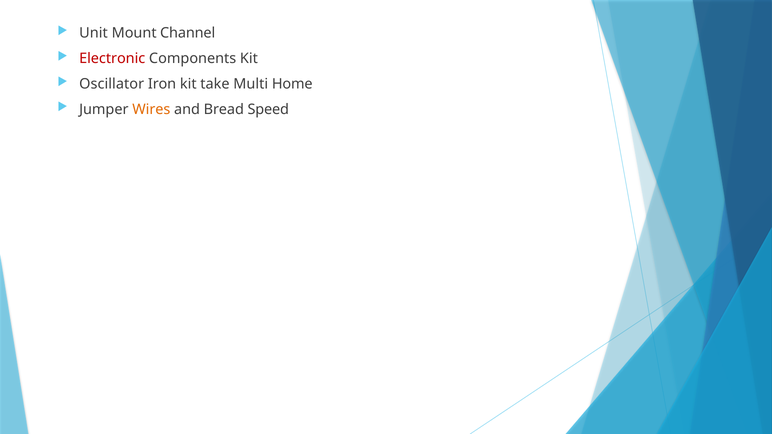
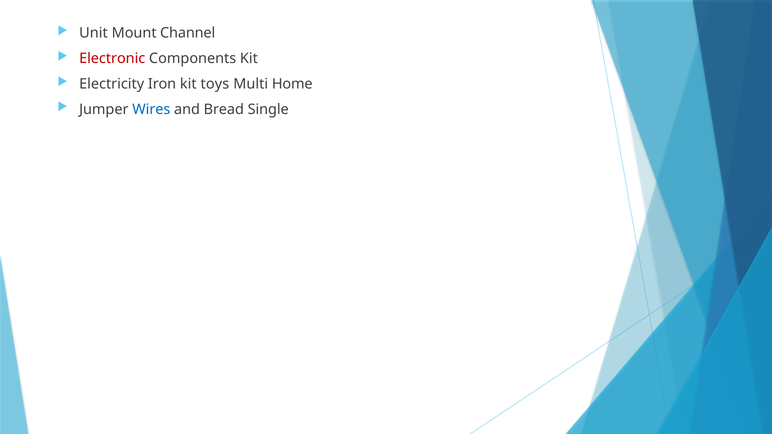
Oscillator: Oscillator -> Electricity (112, 84)
take: take -> toys (215, 84)
Wires colour: orange -> blue (151, 109)
Speed: Speed -> Single (268, 109)
